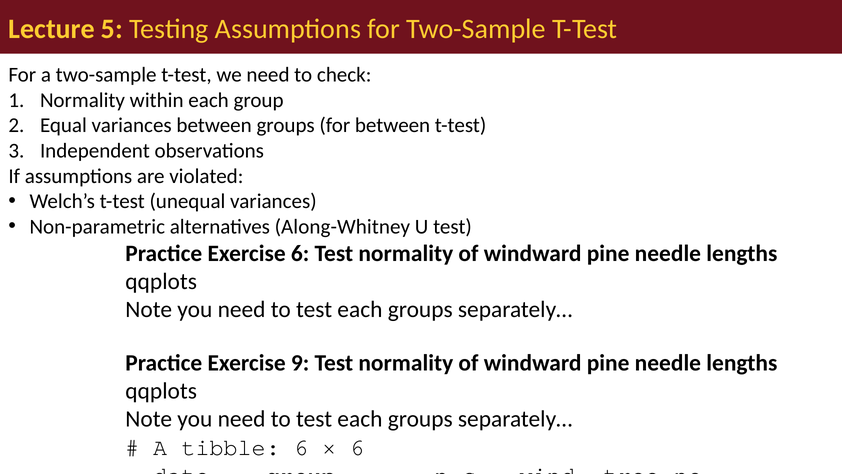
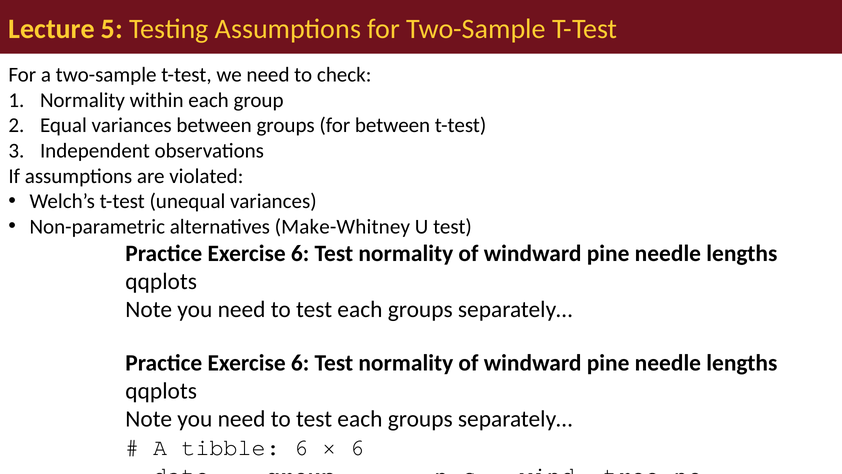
Along-Whitney: Along-Whitney -> Make-Whitney (342, 226)
9: 9 -> 6 (300, 363)
